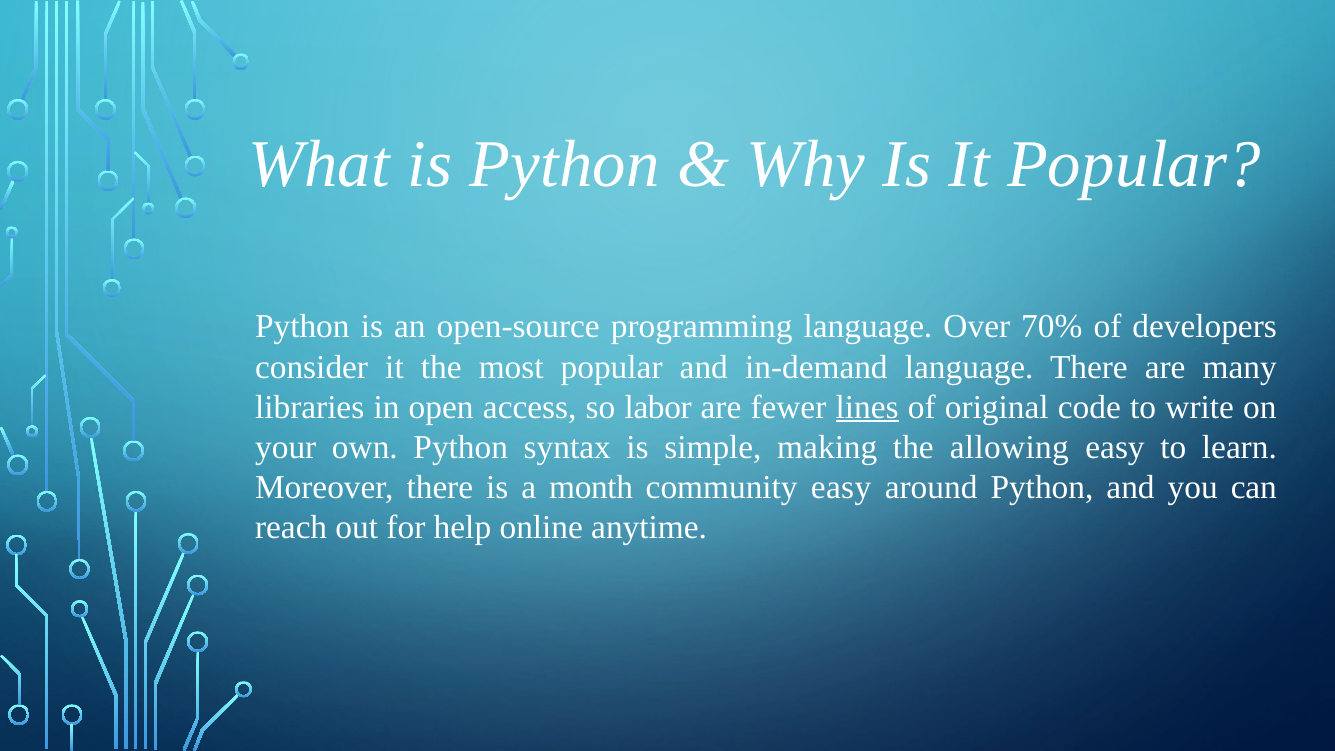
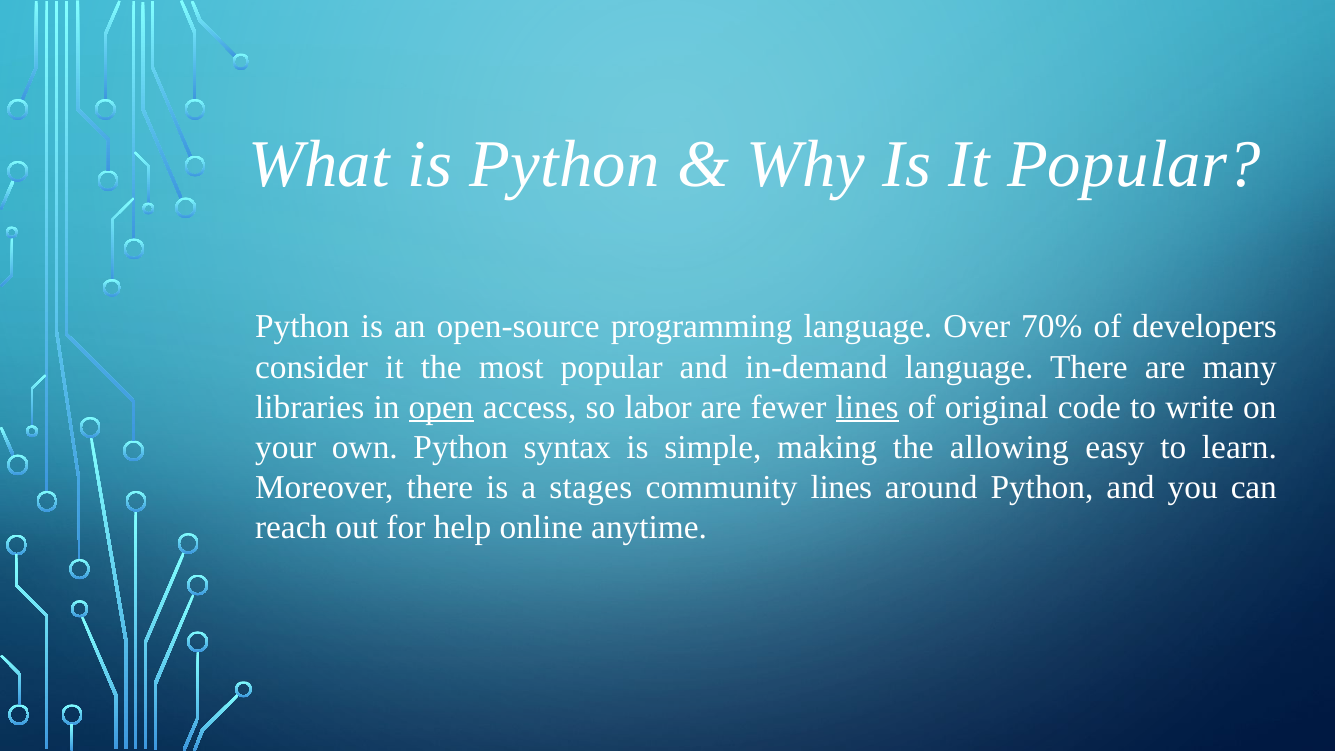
open underline: none -> present (441, 407)
month: month -> stages (591, 487)
community easy: easy -> lines (841, 487)
